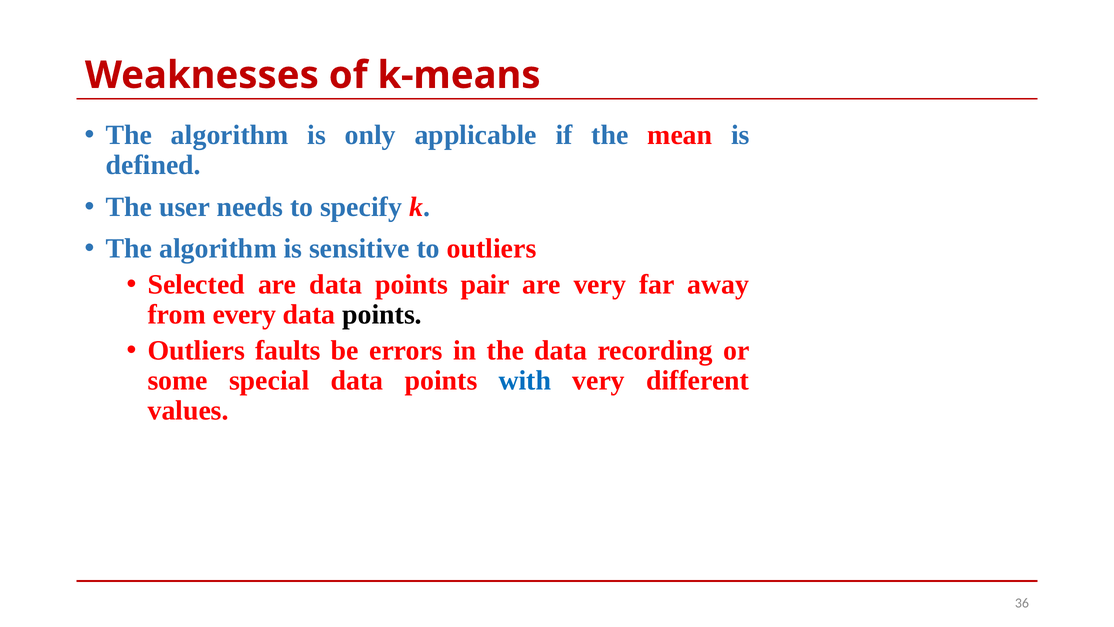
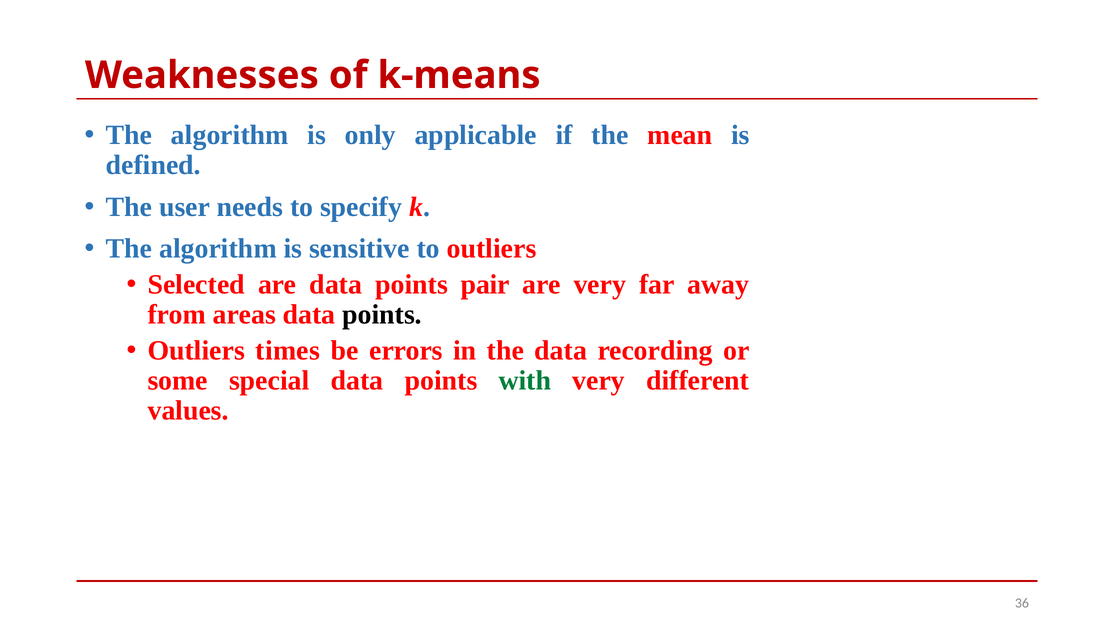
every: every -> areas (244, 314)
faults: faults -> times (288, 350)
with colour: blue -> green (525, 380)
